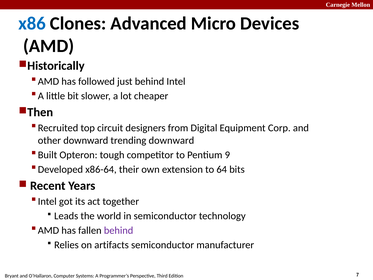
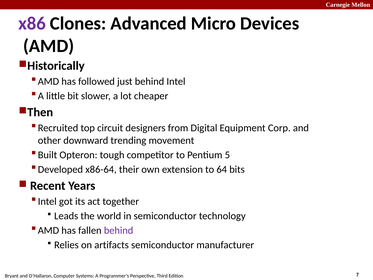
x86 colour: blue -> purple (32, 23)
trending downward: downward -> movement (171, 140)
9: 9 -> 5 (227, 155)
